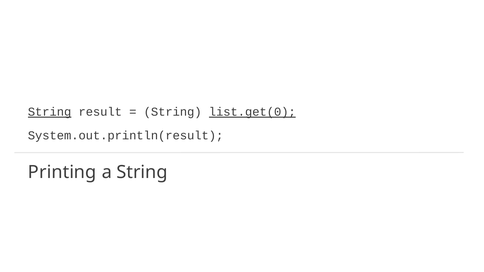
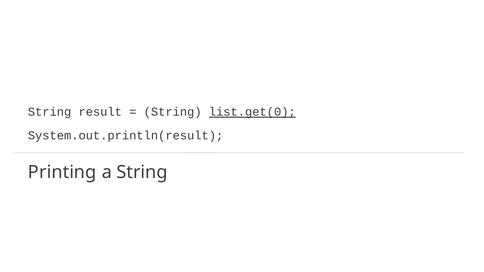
String underline: present -> none (50, 112)
